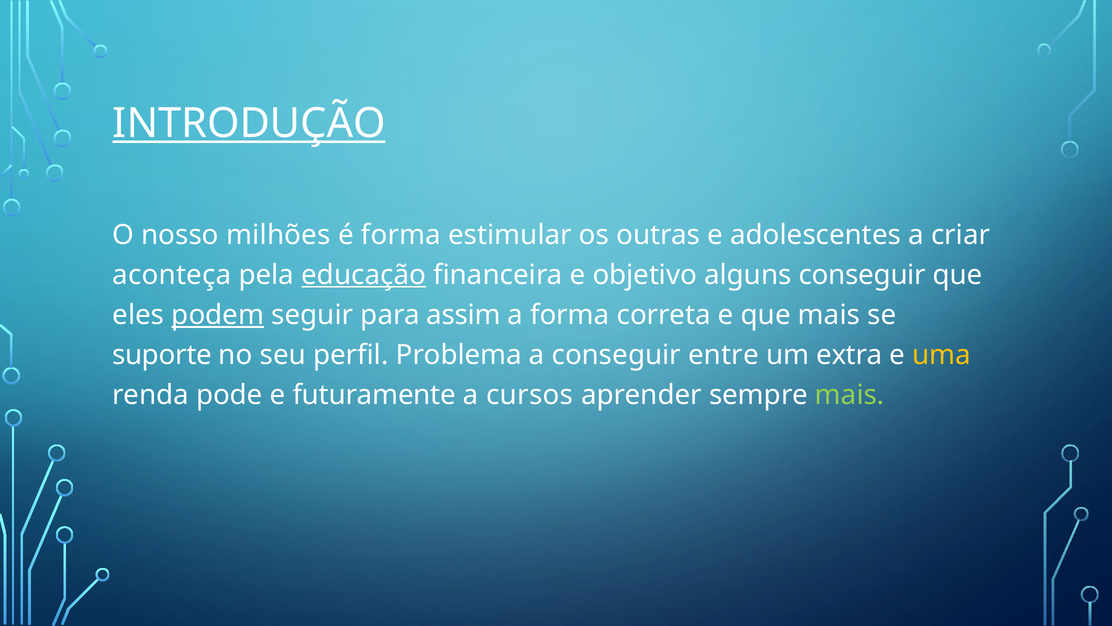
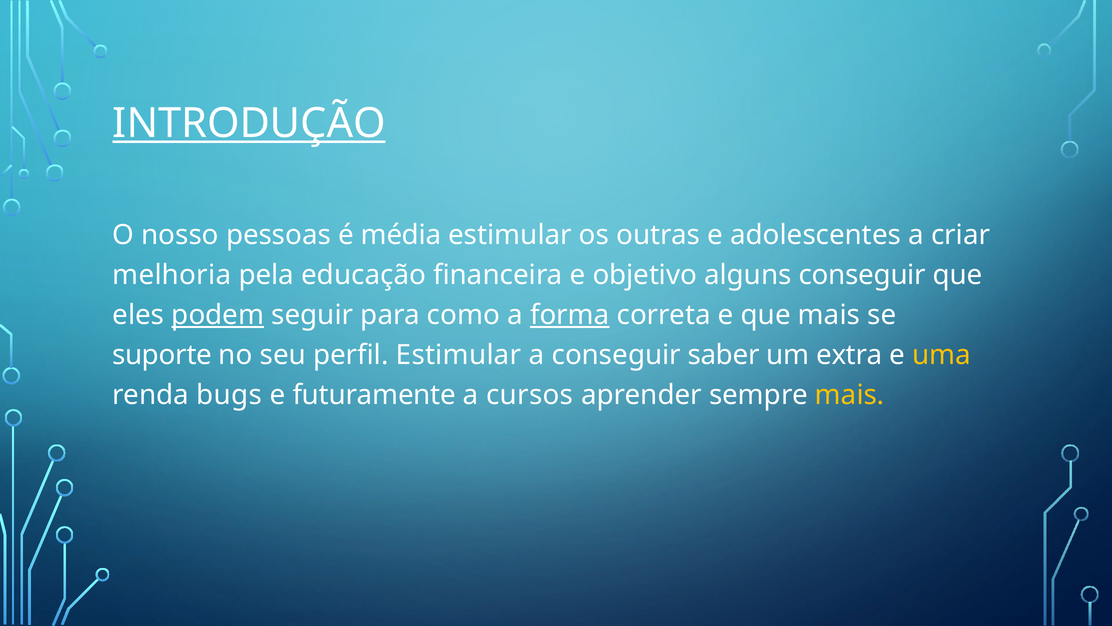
milhões: milhões -> pessoas (278, 235)
é forma: forma -> média (401, 235)
aconteça: aconteça -> melhoria (172, 275)
educação underline: present -> none (364, 275)
assim: assim -> como (463, 315)
forma underline: none -> present (570, 315)
perfil Problema: Problema -> Estimular (459, 355)
entre: entre -> saber (724, 355)
pode: pode -> bugs (229, 395)
mais colour: light green -> yellow (850, 395)
